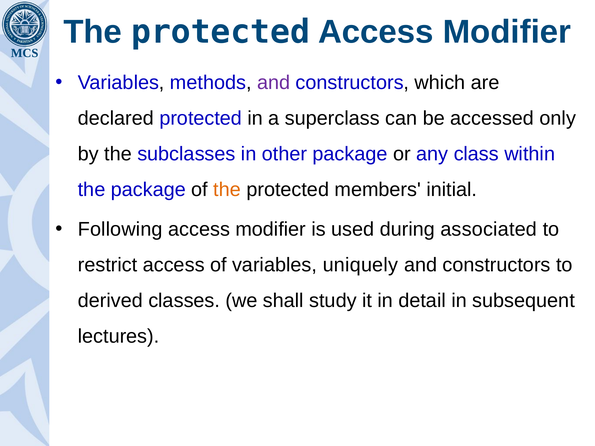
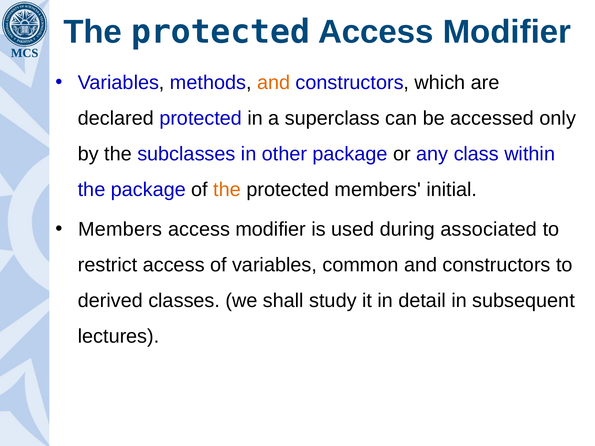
and colour: purple -> orange (274, 83)
Following: Following -> Members (120, 229)
uniquely: uniquely -> common (360, 265)
